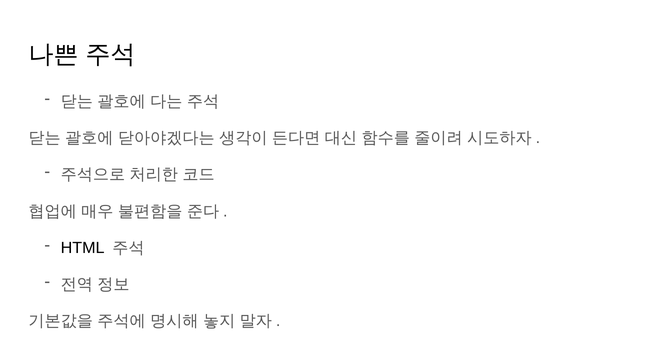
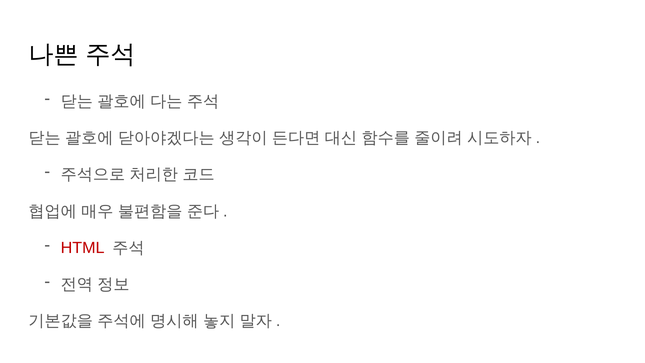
HTML colour: black -> red (83, 248)
